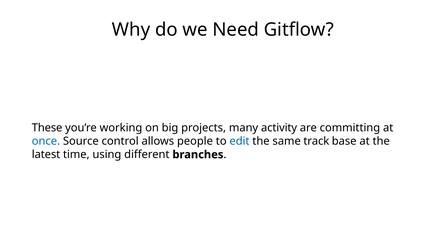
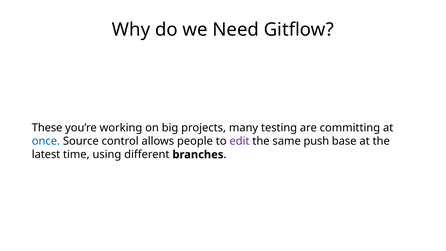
activity: activity -> testing (279, 128)
edit colour: blue -> purple (239, 141)
track: track -> push (316, 141)
